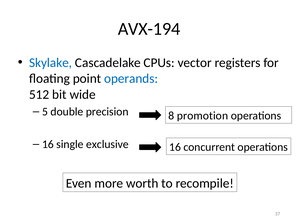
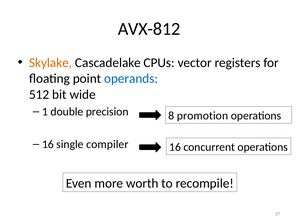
AVX-194: AVX-194 -> AVX-812 (149, 29)
Skylake colour: blue -> orange (51, 63)
5: 5 -> 1 (45, 111)
exclusive: exclusive -> compiler (107, 144)
